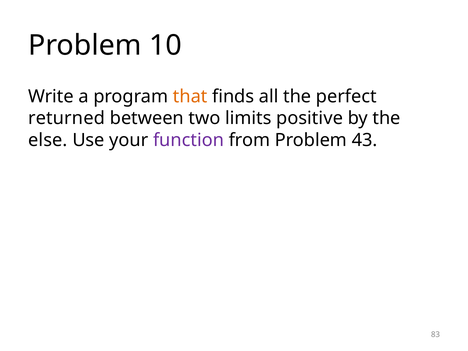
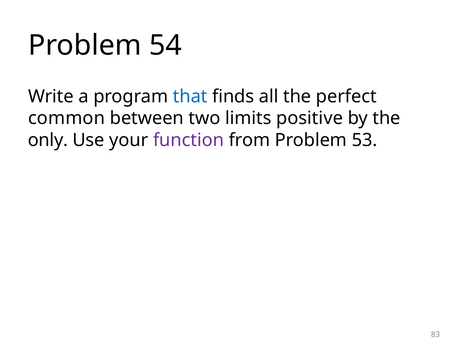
10: 10 -> 54 (166, 45)
that colour: orange -> blue (190, 96)
returned: returned -> common (67, 118)
else: else -> only (48, 140)
43: 43 -> 53 (365, 140)
